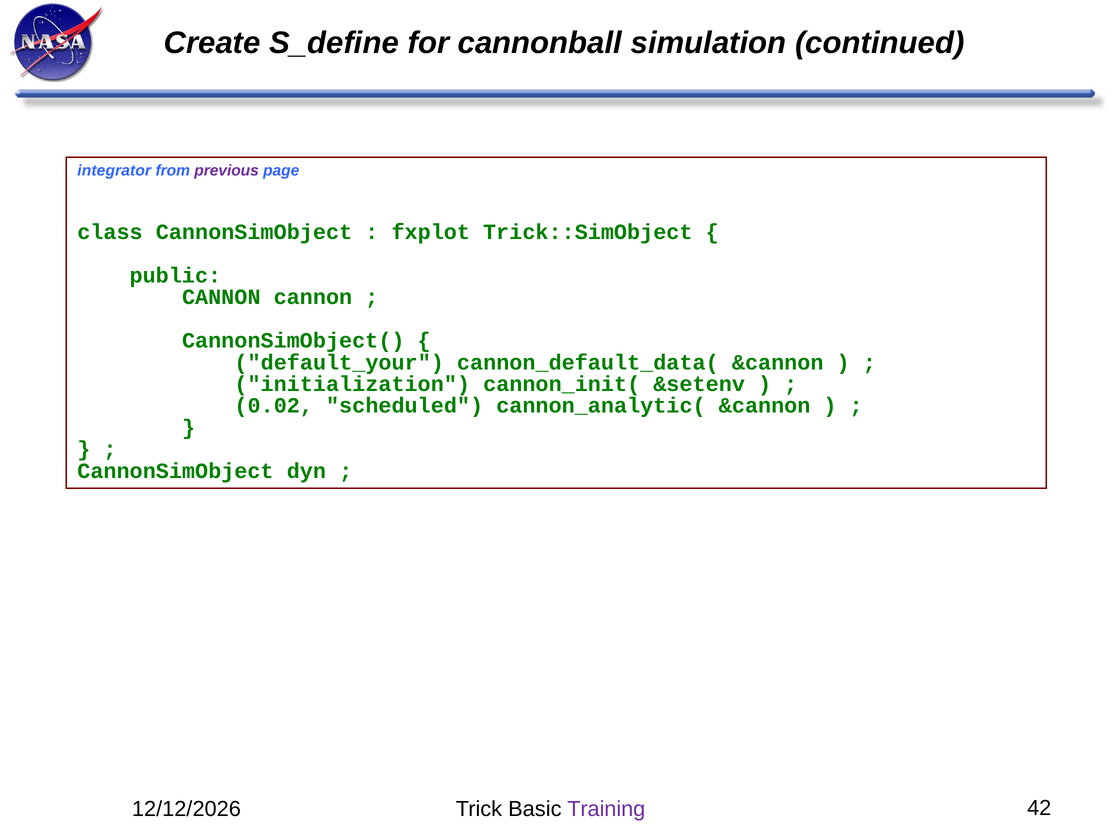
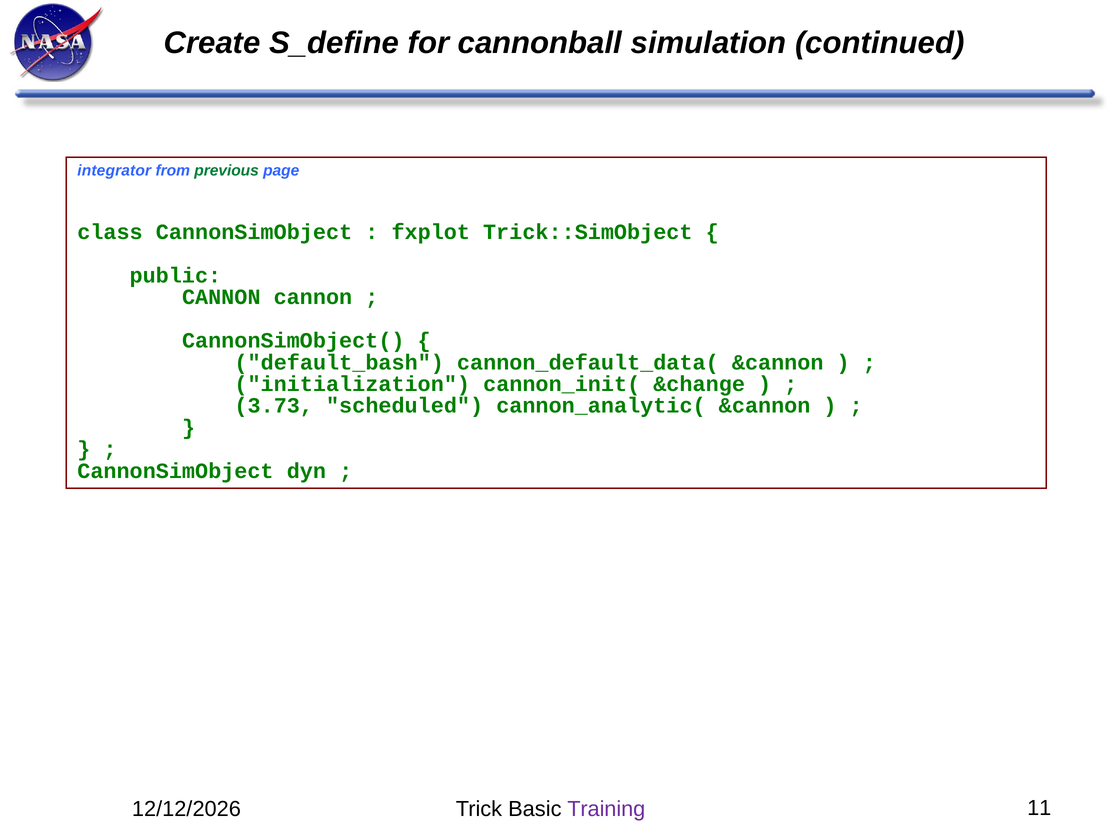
previous colour: purple -> green (227, 170)
default_your: default_your -> default_bash (339, 362)
&setenv: &setenv -> &change (699, 384)
0.02: 0.02 -> 3.73 (274, 406)
42: 42 -> 11 (1039, 808)
